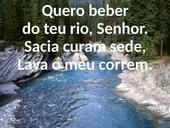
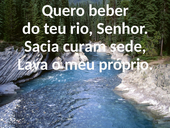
correm: correm -> próprio (126, 64)
